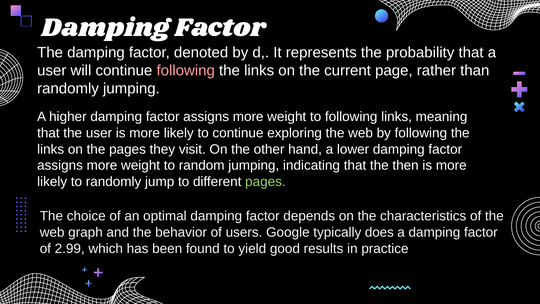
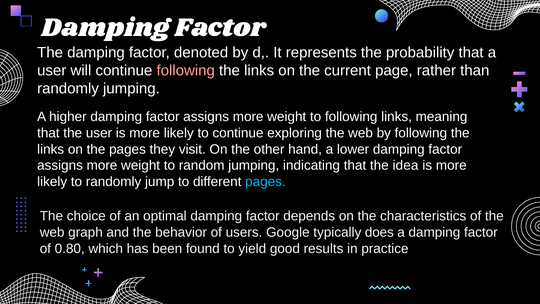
then: then -> idea (405, 165)
pages colour: light green -> light blue (265, 182)
2.99: 2.99 -> 0.80 (70, 248)
